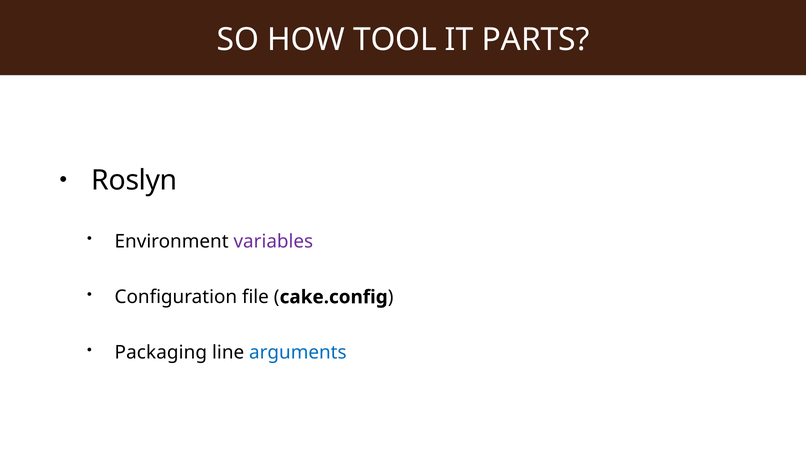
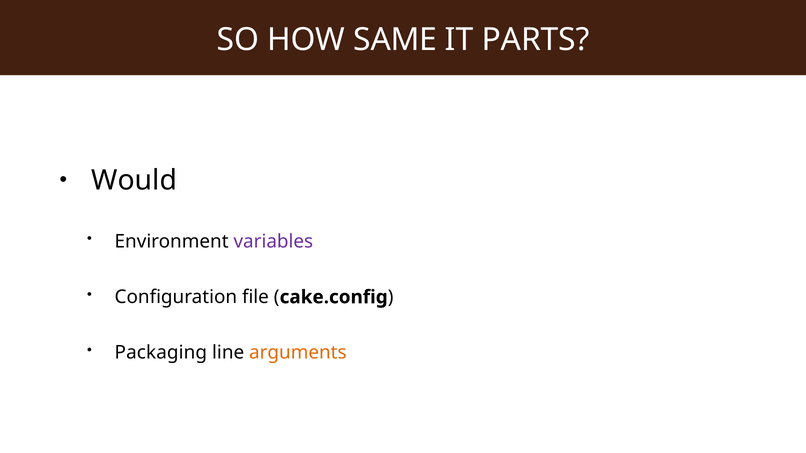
TOOL: TOOL -> SAME (395, 40)
Roslyn: Roslyn -> Would (134, 181)
arguments colour: blue -> orange (298, 353)
